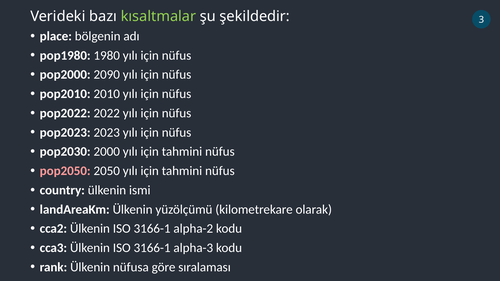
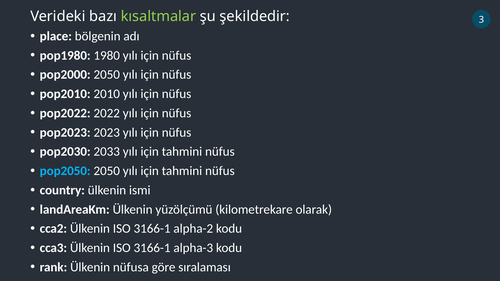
pop2000 2090: 2090 -> 2050 (107, 75)
2000: 2000 -> 2033 (107, 152)
pop2050 colour: pink -> light blue (65, 171)
